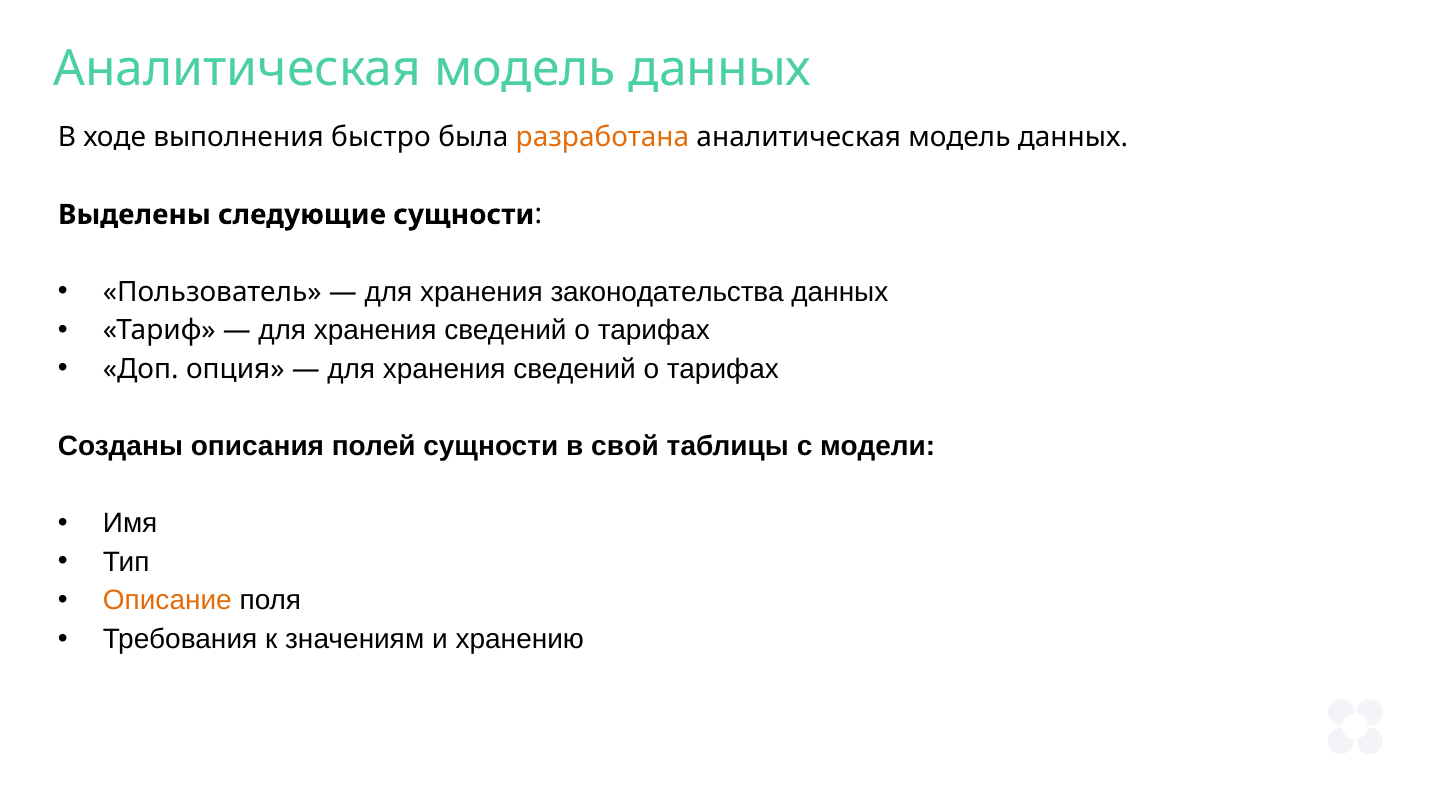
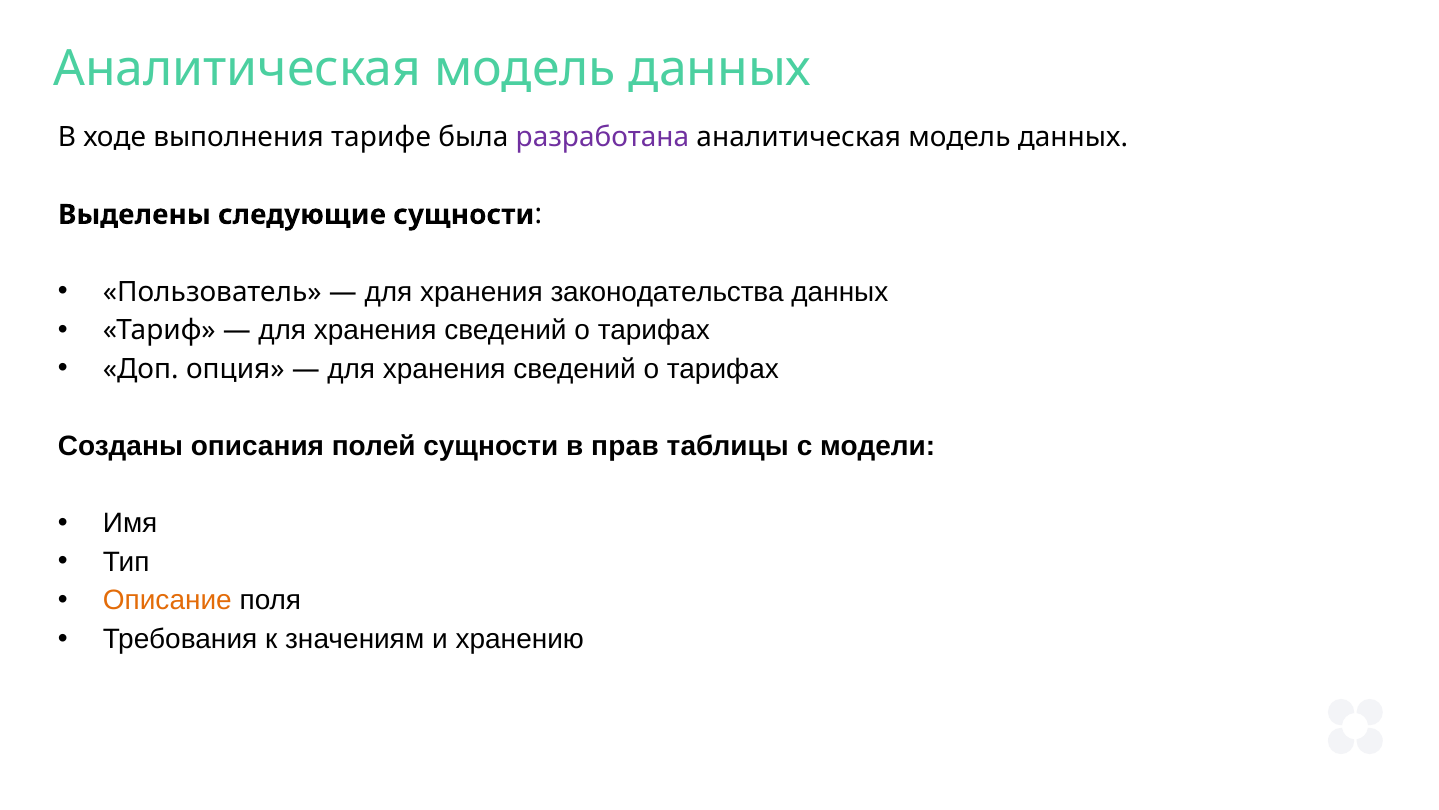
быстро: быстро -> тарифе (381, 137)
разработана colour: orange -> purple (602, 137)
свой: свой -> прав (625, 446)
